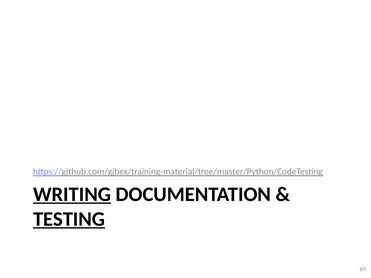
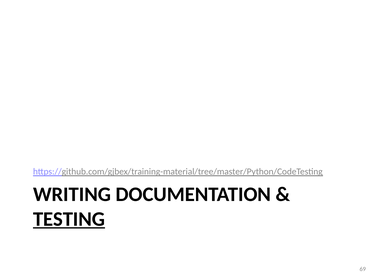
WRITING underline: present -> none (72, 194)
